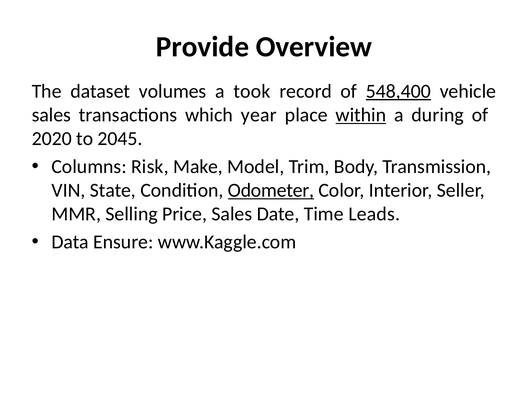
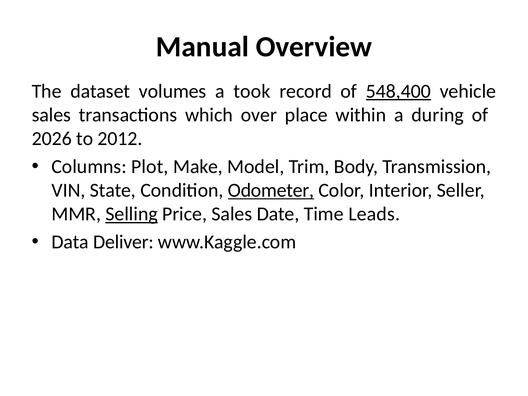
Provide: Provide -> Manual (202, 47)
year: year -> over (259, 115)
within underline: present -> none (361, 115)
2020: 2020 -> 2026 (52, 139)
2045: 2045 -> 2012 (120, 139)
Risk: Risk -> Plot (150, 167)
Selling underline: none -> present (132, 214)
Ensure: Ensure -> Deliver (123, 242)
